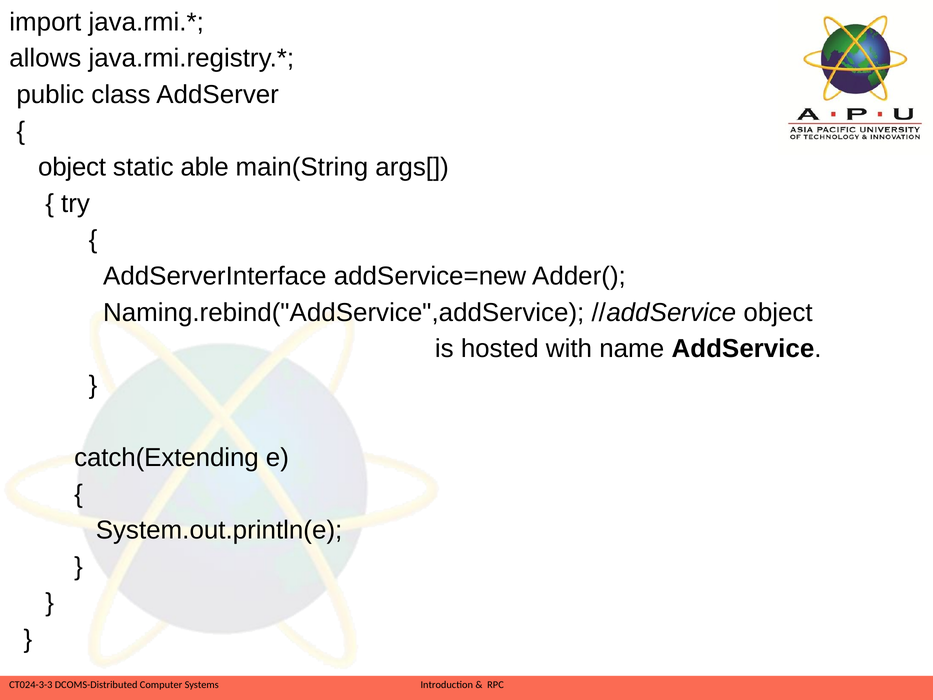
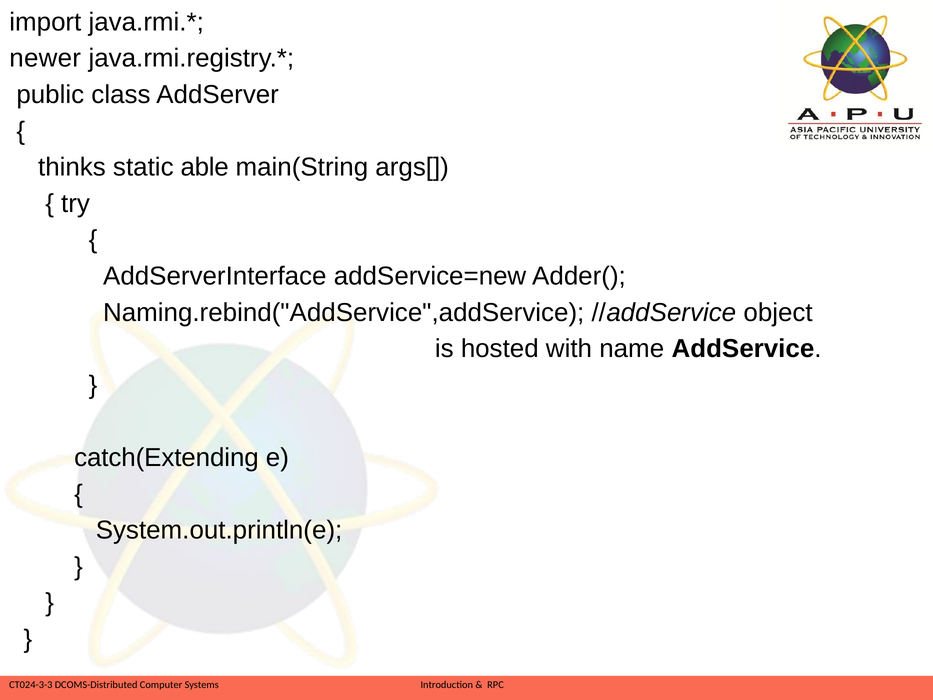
allows: allows -> newer (45, 58)
object: object -> thinks (72, 167)
